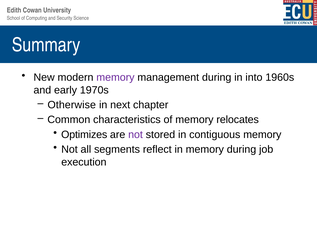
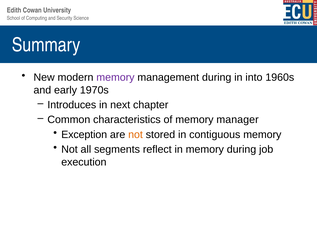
Otherwise: Otherwise -> Introduces (72, 105)
relocates: relocates -> manager (238, 120)
Optimizes: Optimizes -> Exception (84, 134)
not colour: purple -> orange (136, 134)
